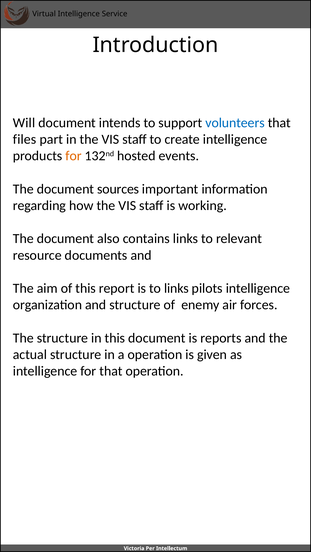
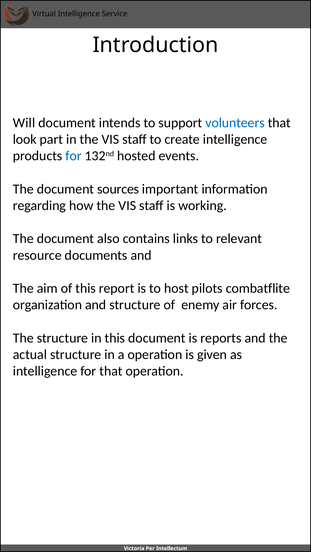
files: files -> look (25, 140)
for colour: orange -> blue (74, 156)
to links: links -> host (176, 289)
pilots intelligence: intelligence -> combatflite (258, 289)
